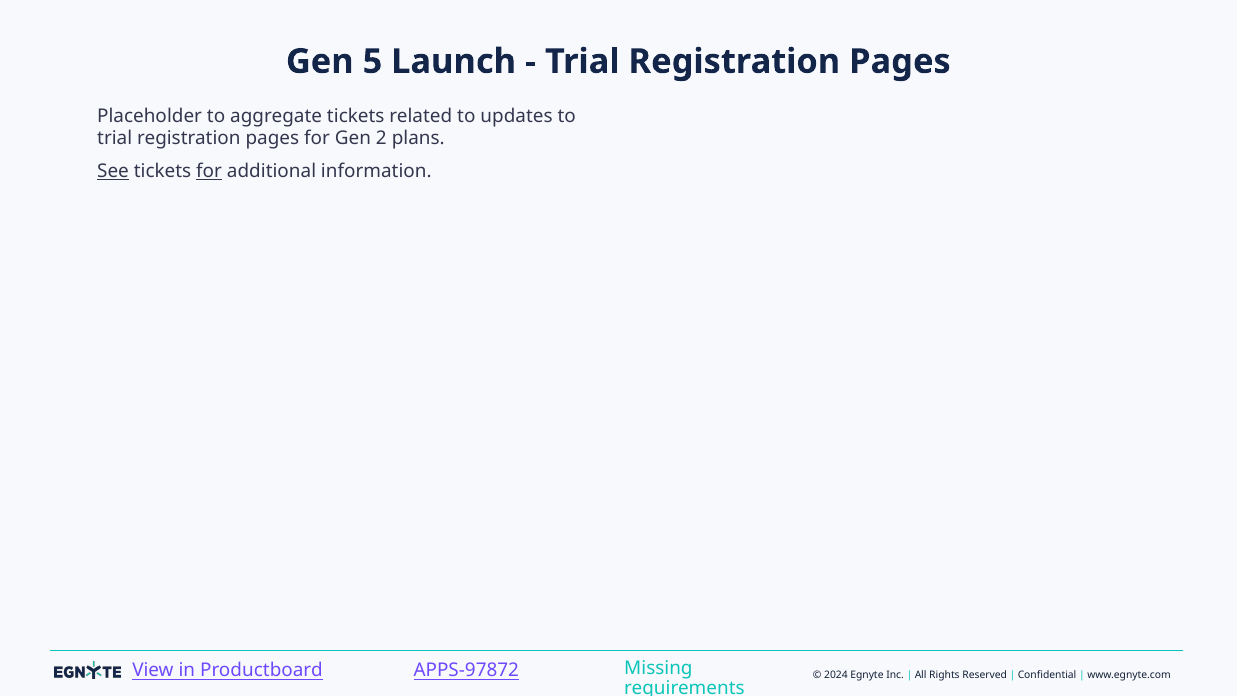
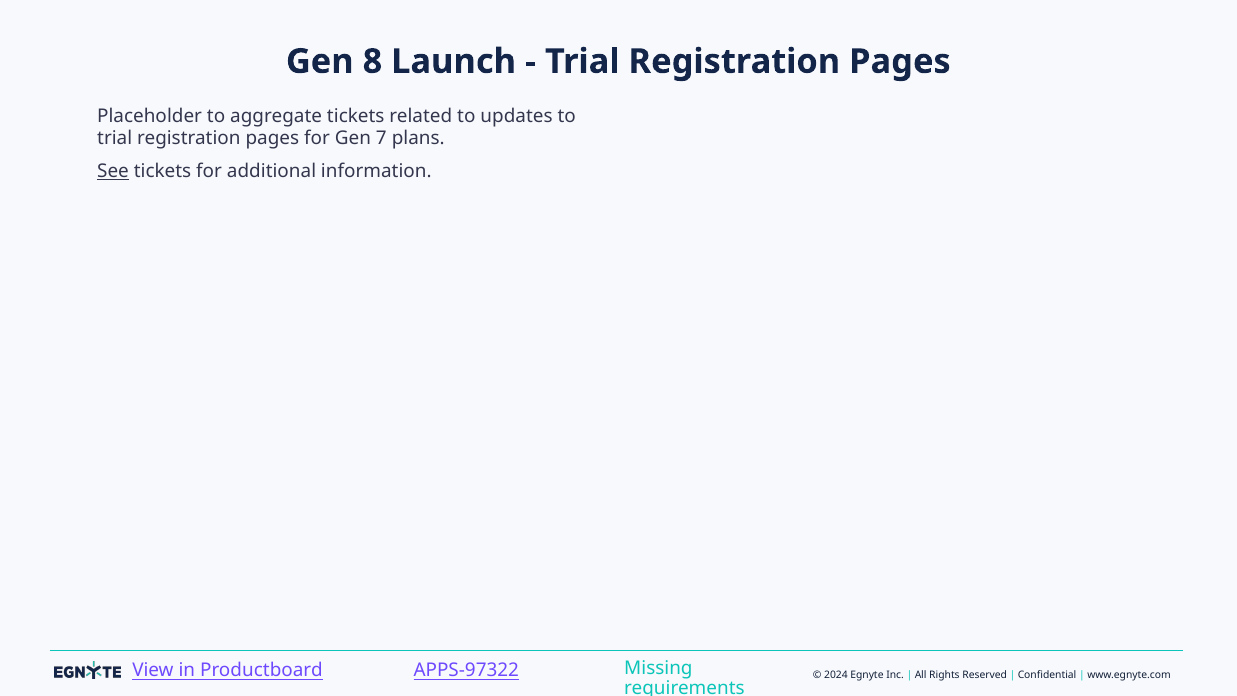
5: 5 -> 8 (372, 62)
2: 2 -> 7 (381, 139)
for underline: present -> none (209, 172)
APPS-97872: APPS-97872 -> APPS-97322 (466, 670)
